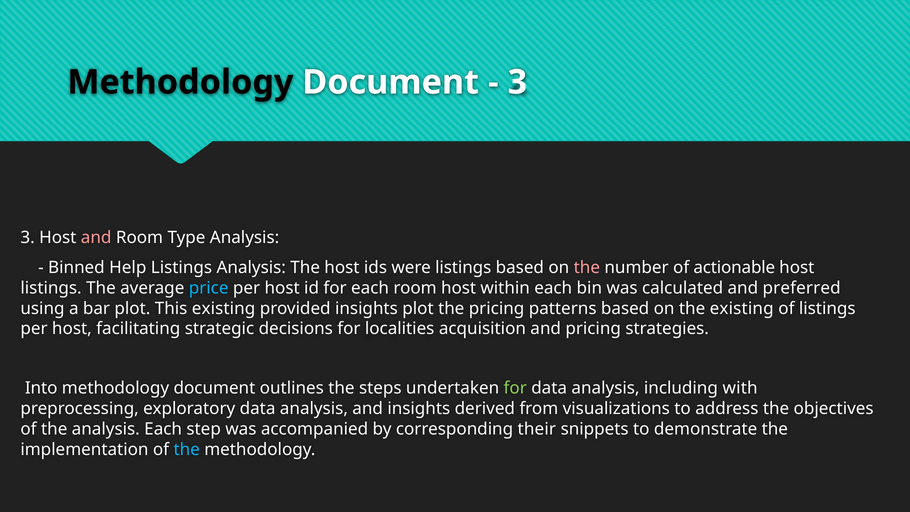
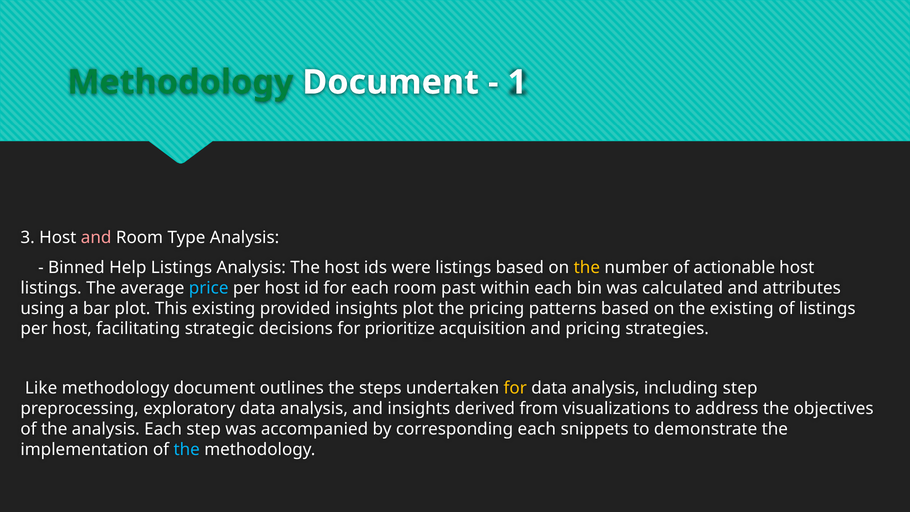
Methodology colour: black -> green (180, 82)
3: 3 -> 1 (517, 82)
the colour: pink -> yellow (587, 267)
room host: host -> past (458, 288)
preferred: preferred -> attributes (802, 288)
localities: localities -> prioritize (400, 329)
Into: Into -> Like (41, 388)
for colour: light green -> yellow (515, 388)
including with: with -> step (740, 388)
corresponding their: their -> each (537, 429)
